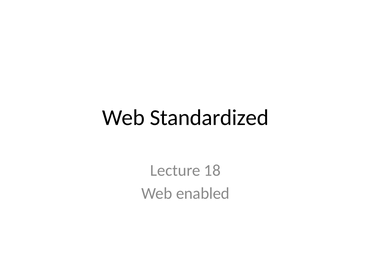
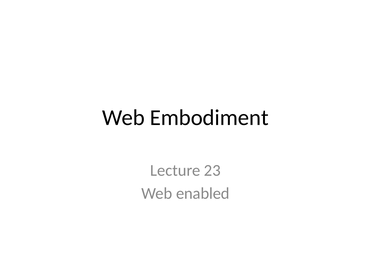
Standardized: Standardized -> Embodiment (209, 118)
18: 18 -> 23 (212, 171)
